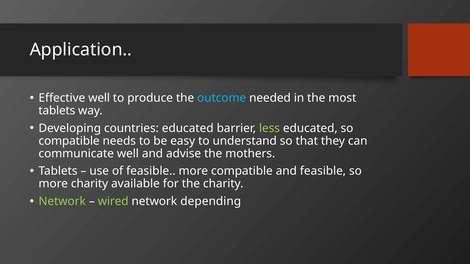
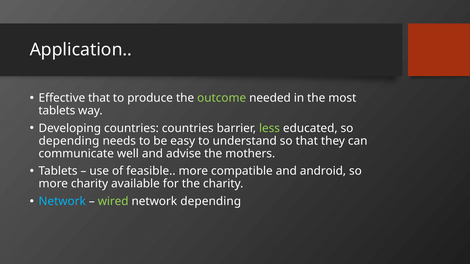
Effective well: well -> that (99, 98)
outcome colour: light blue -> light green (222, 98)
countries educated: educated -> countries (188, 128)
compatible: compatible -> depending (69, 141)
and feasible: feasible -> android (323, 171)
Network colour: light green -> light blue (62, 202)
